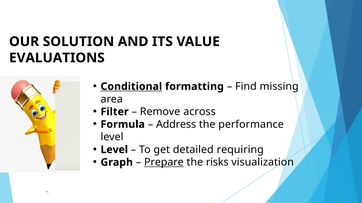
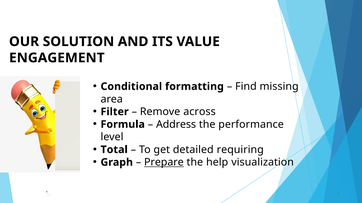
EVALUATIONS: EVALUATIONS -> ENGAGEMENT (57, 58)
Conditional underline: present -> none (131, 87)
Level: Level -> Total (114, 150)
risks: risks -> help (217, 163)
